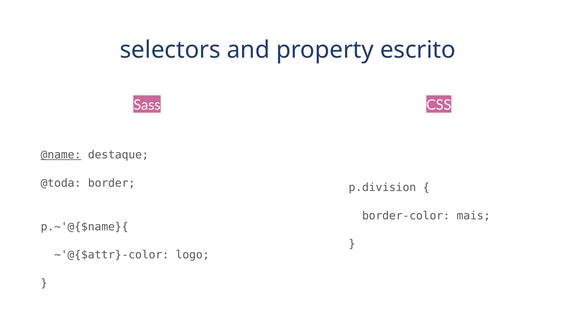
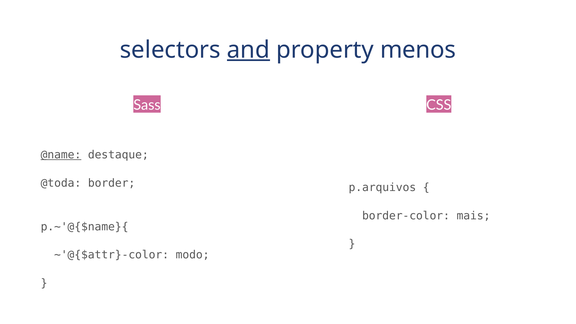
and underline: none -> present (248, 50)
escrito: escrito -> menos (418, 50)
p.division: p.division -> p.arquivos (382, 187)
logo: logo -> modo (193, 255)
